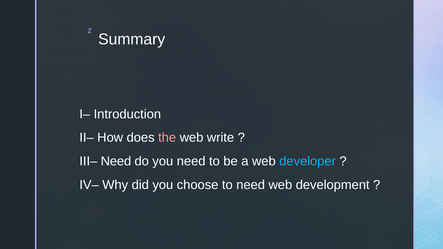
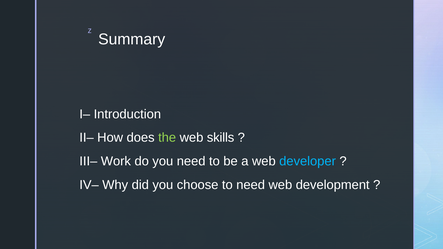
the colour: pink -> light green (167, 138)
write: write -> skills (221, 138)
III– Need: Need -> Work (116, 161)
